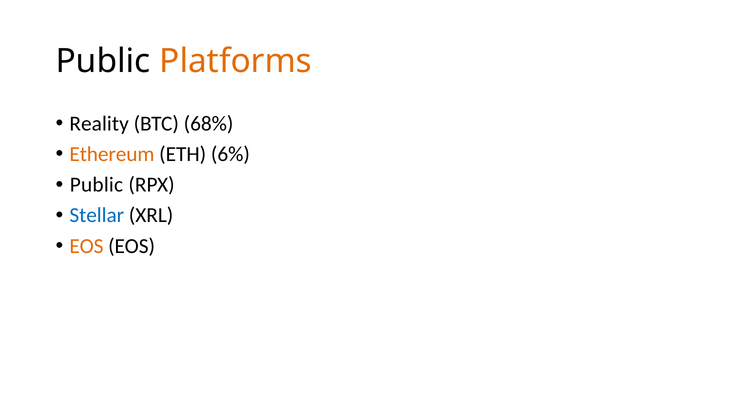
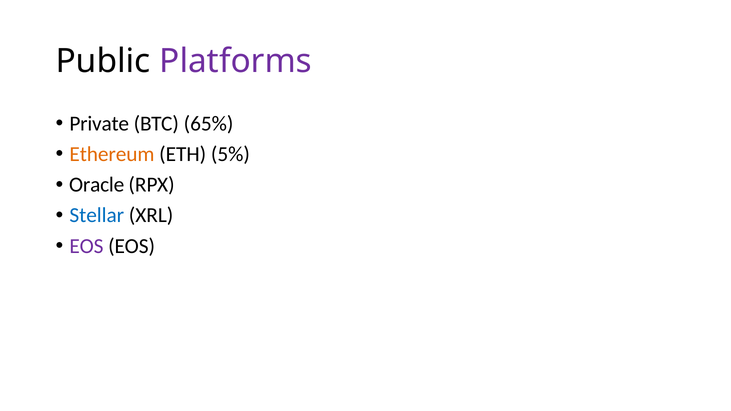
Platforms colour: orange -> purple (236, 61)
Reality: Reality -> Private (99, 124)
68%: 68% -> 65% (209, 124)
6%: 6% -> 5% (230, 154)
Public: Public -> Oracle (97, 185)
EOS colour: orange -> purple (86, 246)
